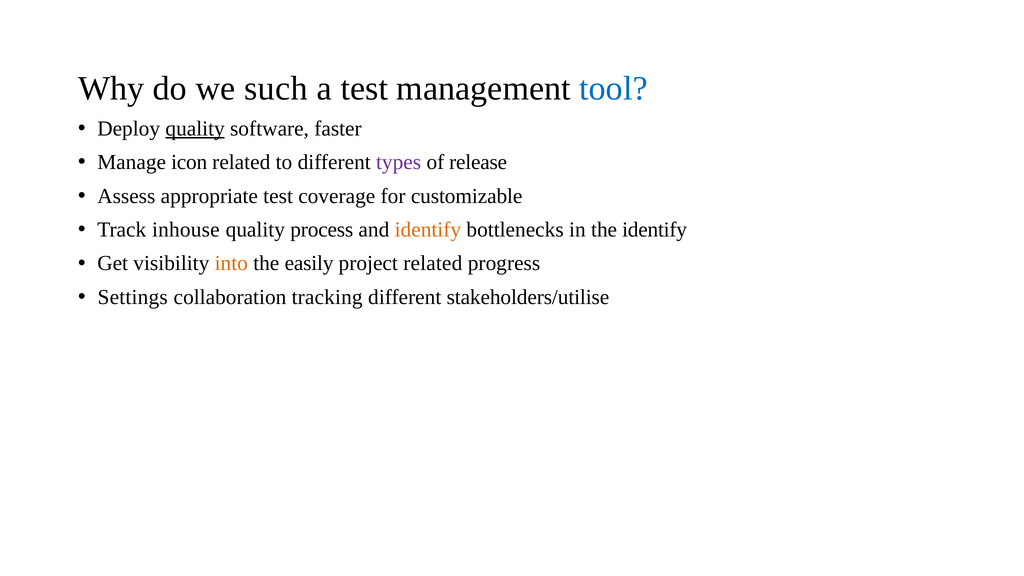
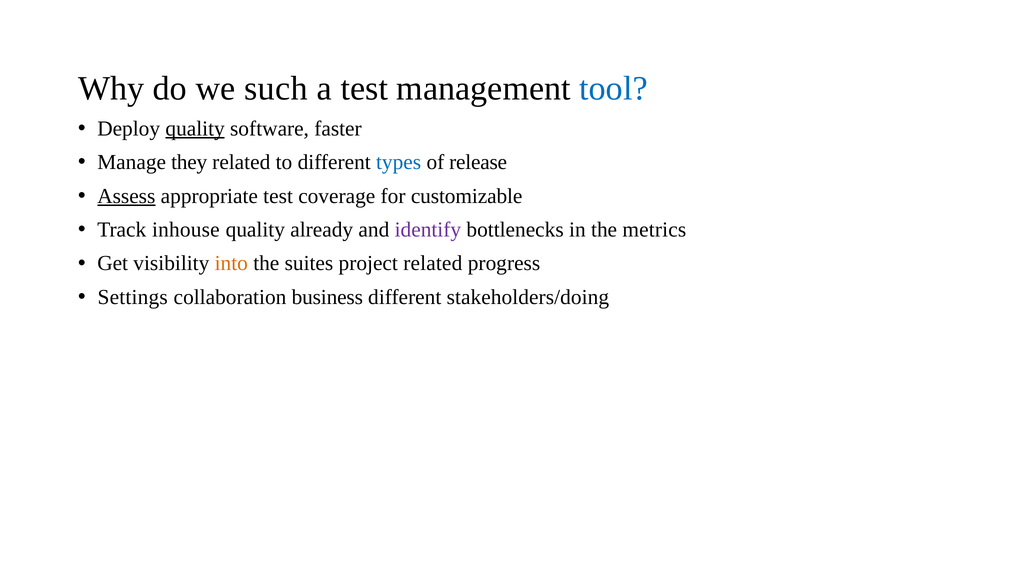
icon: icon -> they (189, 162)
types colour: purple -> blue (399, 162)
Assess underline: none -> present (126, 196)
process: process -> already (322, 230)
identify colour: orange -> purple (428, 230)
the identify: identify -> metrics (654, 230)
easily: easily -> suites (309, 263)
tracking: tracking -> business (327, 297)
stakeholders/utilise: stakeholders/utilise -> stakeholders/doing (528, 297)
